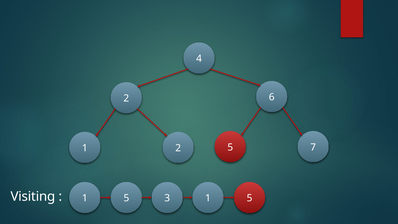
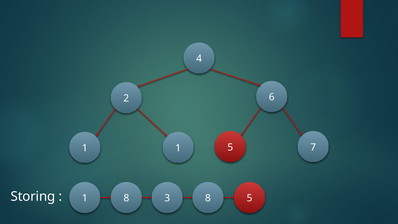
1 2: 2 -> 1 (178, 148)
Visiting: Visiting -> Storing (33, 196)
5: 5 -> 8 (126, 198)
3 1: 1 -> 8 (208, 198)
